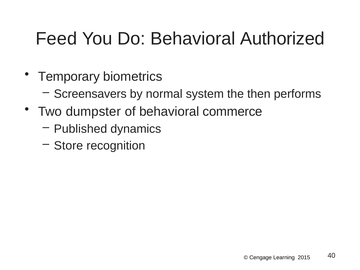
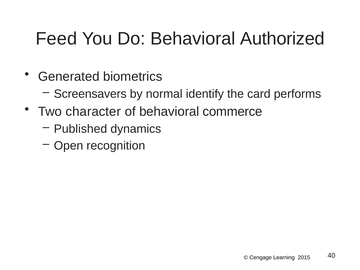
Temporary: Temporary -> Generated (69, 77)
system: system -> identify (205, 94)
then: then -> card (259, 94)
dumpster: dumpster -> character (93, 111)
Store: Store -> Open (69, 146)
